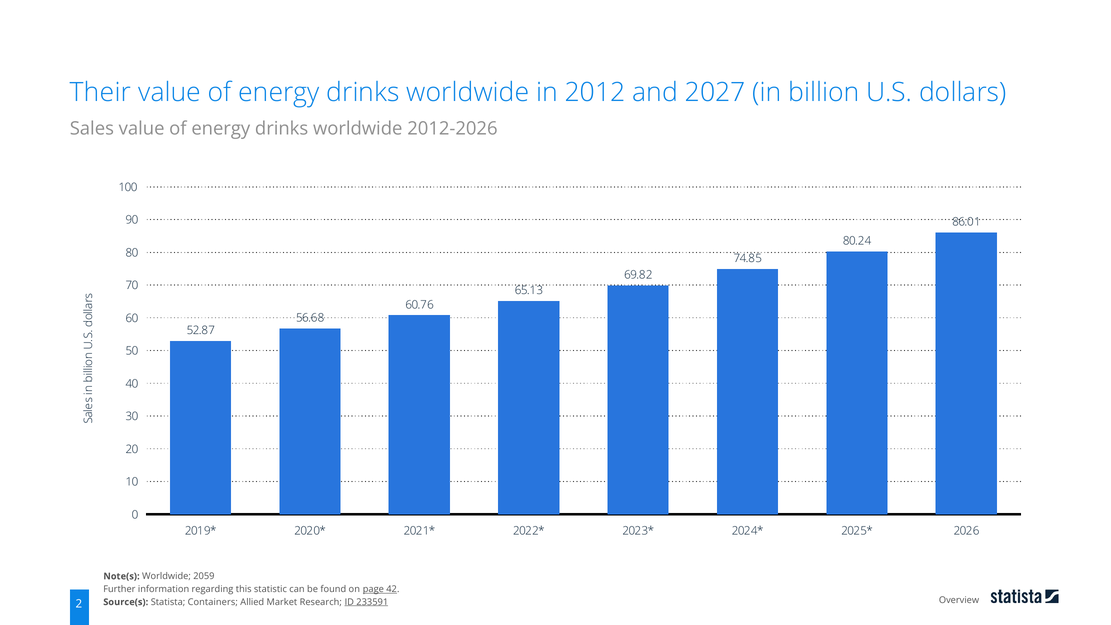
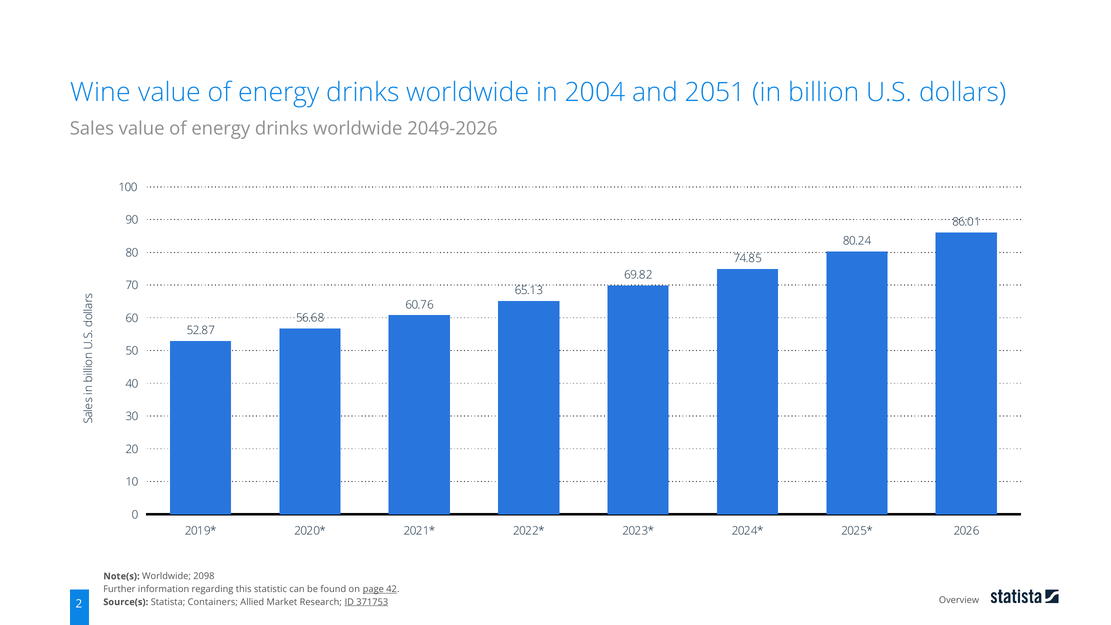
Their: Their -> Wine (100, 92)
2012: 2012 -> 2004 (595, 92)
2027: 2027 -> 2051 (715, 92)
2012-2026: 2012-2026 -> 2049-2026 (452, 129)
2059: 2059 -> 2098 (204, 576)
233591: 233591 -> 371753 (372, 602)
